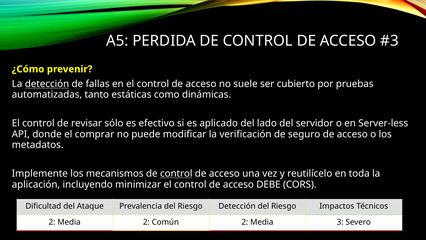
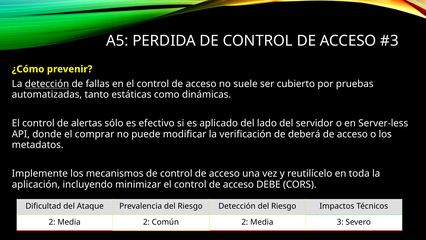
revisar: revisar -> alertas (87, 123)
seguro: seguro -> deberá (304, 134)
control underline: present -> none (176, 173)
